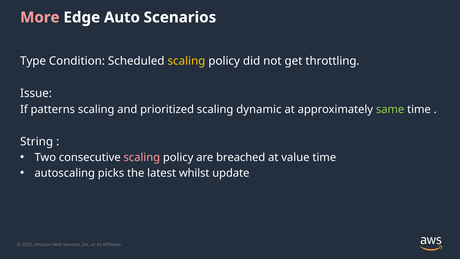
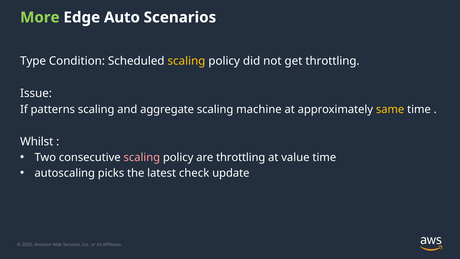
More colour: pink -> light green (40, 17)
prioritized: prioritized -> aggregate (167, 109)
dynamic: dynamic -> machine (259, 109)
same colour: light green -> yellow (390, 109)
String: String -> Whilst (37, 141)
are breached: breached -> throttling (241, 157)
whilst: whilst -> check (194, 173)
